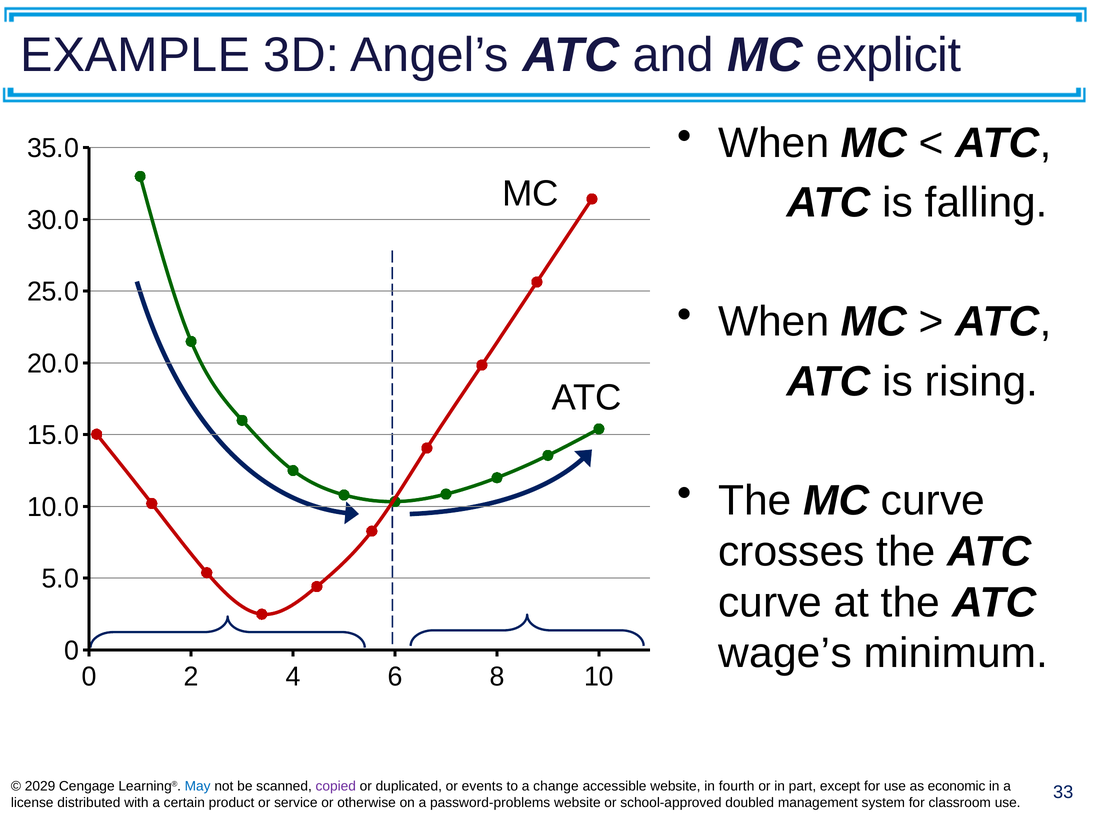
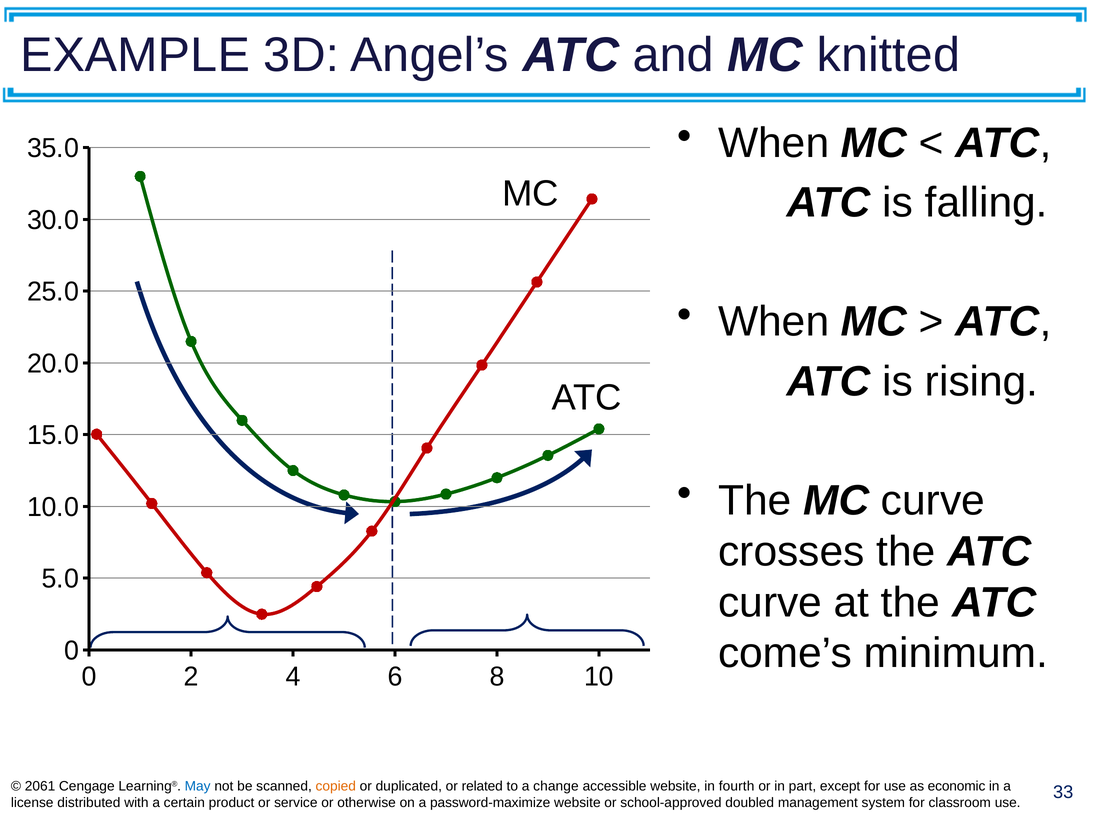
explicit: explicit -> knitted (888, 55)
wage’s: wage’s -> come’s (785, 654)
2029: 2029 -> 2061 (40, 787)
copied colour: purple -> orange (336, 787)
events: events -> related (482, 787)
password-problems: password-problems -> password-maximize (490, 803)
